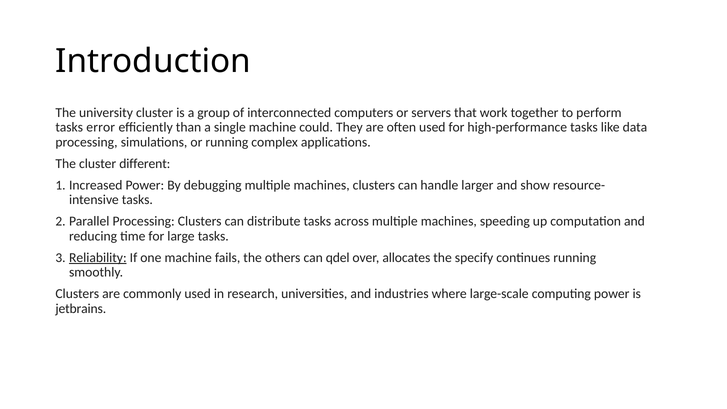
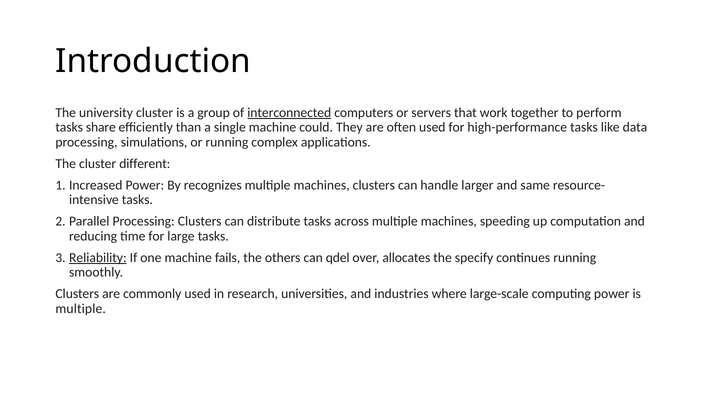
interconnected underline: none -> present (289, 113)
error: error -> share (101, 127)
debugging: debugging -> recognizes (213, 185)
show: show -> same (535, 185)
jetbrains: jetbrains -> multiple (81, 309)
